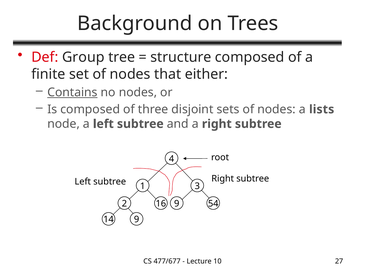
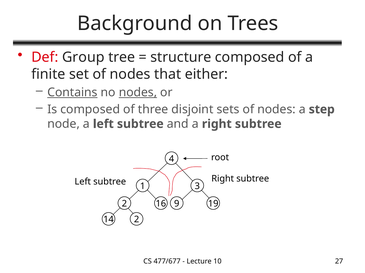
nodes underline: none -> present (138, 93)
lists: lists -> step (322, 110)
54: 54 -> 19 (213, 204)
14 9: 9 -> 2 (137, 220)
